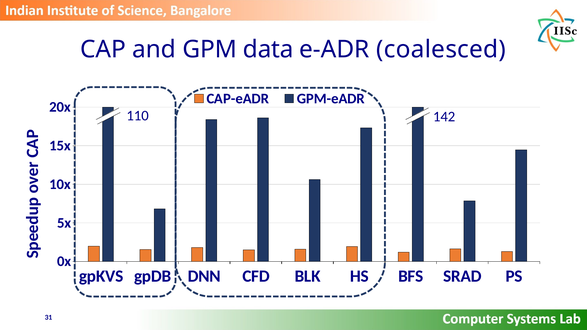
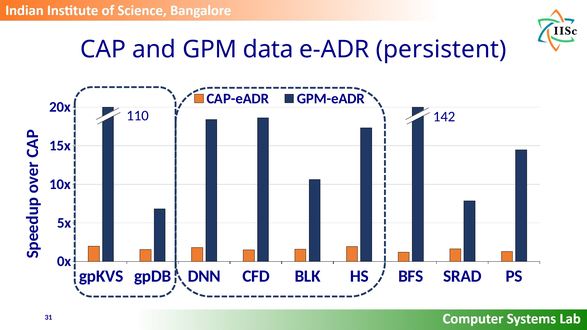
coalesced: coalesced -> persistent (441, 49)
